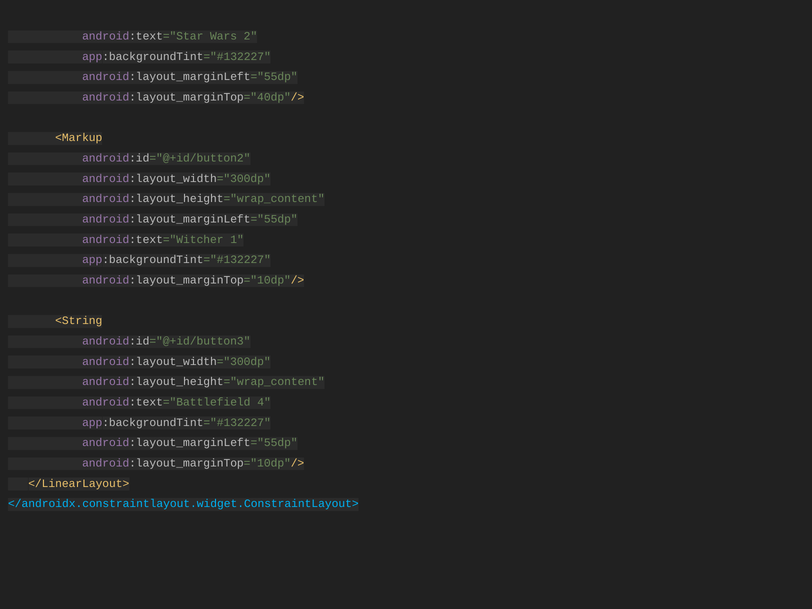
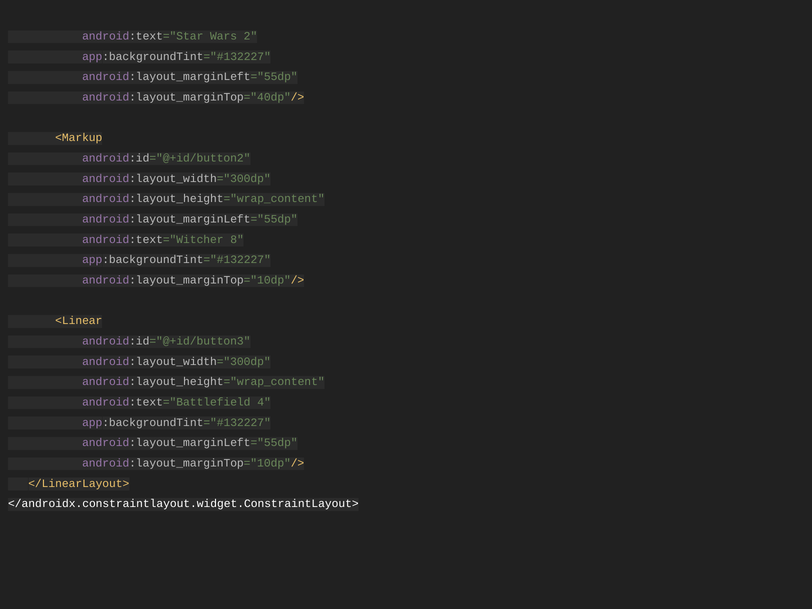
1: 1 -> 8 (237, 239)
<String: <String -> <Linear (79, 321)
</androidx.constraintlayout.widget.ConstraintLayout> colour: light blue -> white (183, 504)
